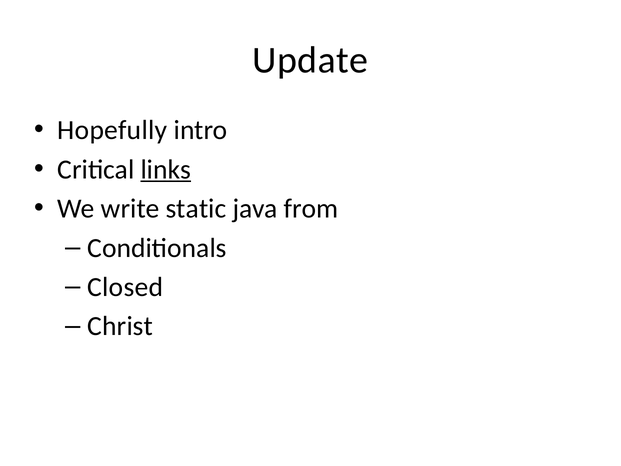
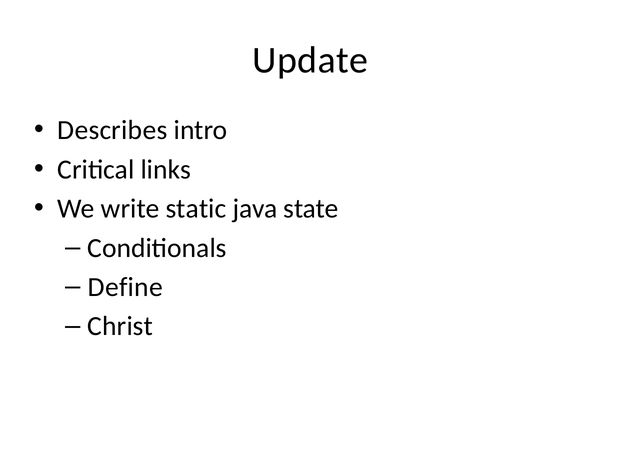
Hopefully: Hopefully -> Describes (112, 130)
links underline: present -> none (166, 169)
from: from -> state (311, 209)
Closed: Closed -> Define (125, 287)
